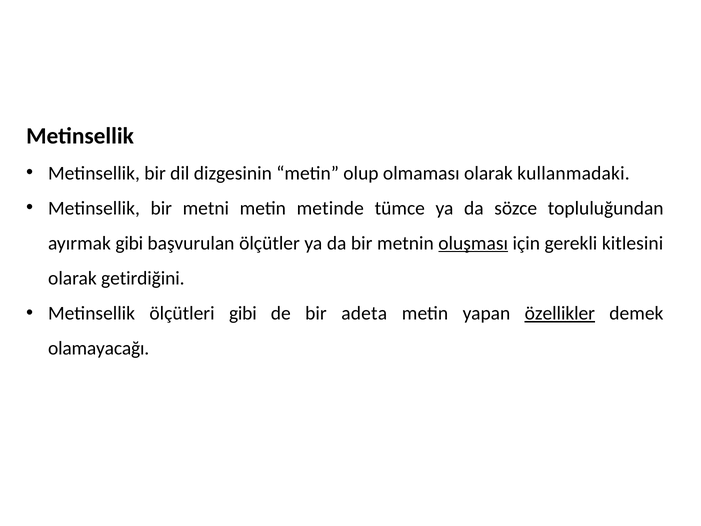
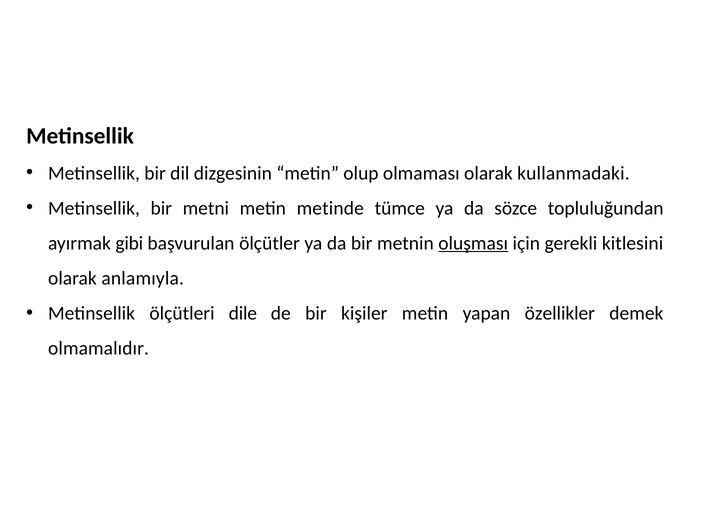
getirdiğini: getirdiğini -> anlamıyla (143, 278)
ölçütleri gibi: gibi -> dile (243, 313)
adeta: adeta -> kişiler (364, 313)
özellikler underline: present -> none (560, 313)
olamayacağı: olamayacağı -> olmamalıdır (99, 348)
